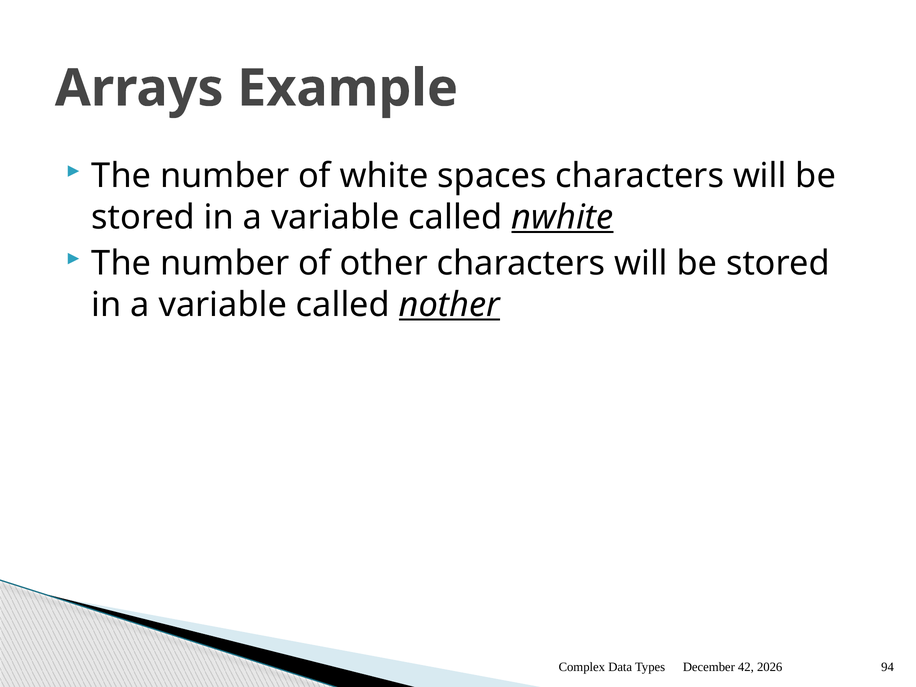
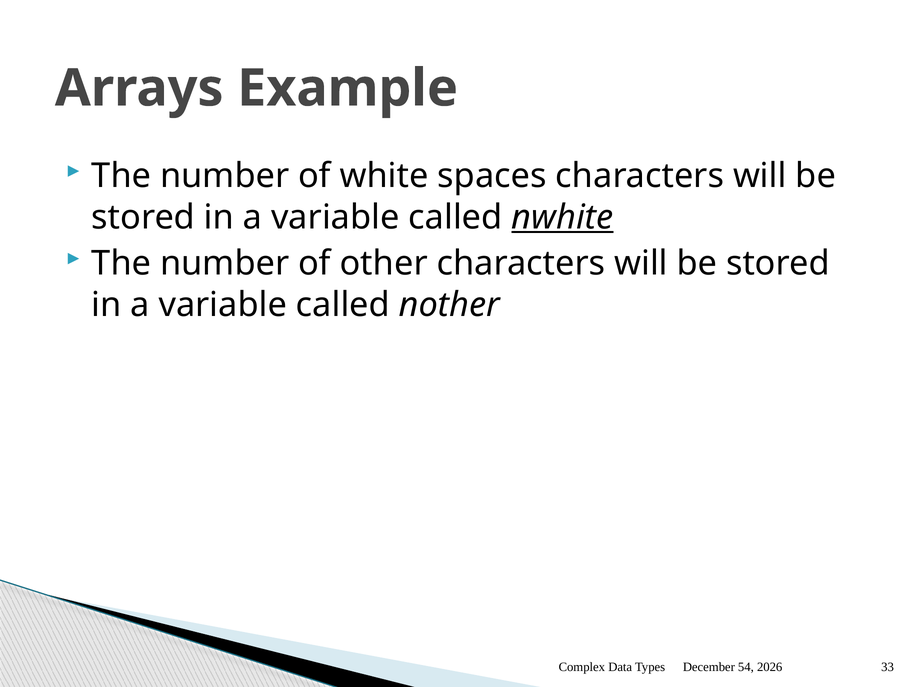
nother underline: present -> none (449, 305)
42: 42 -> 54 (746, 667)
94: 94 -> 33 (888, 667)
